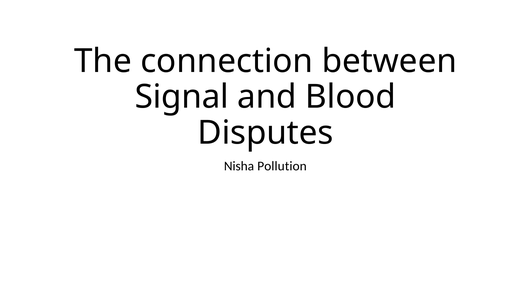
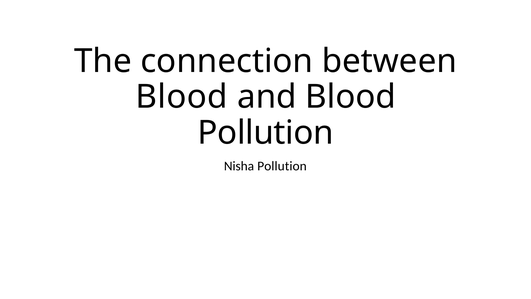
Signal: Signal -> Blood (182, 97)
Disputes: Disputes -> Pollution (266, 133)
